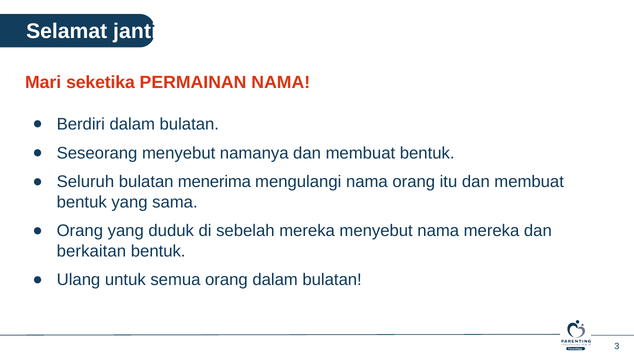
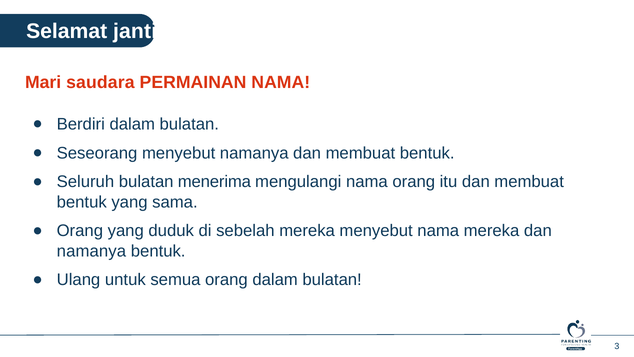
seketika: seketika -> saudara (100, 82)
berkaitan: berkaitan -> namanya (91, 251)
